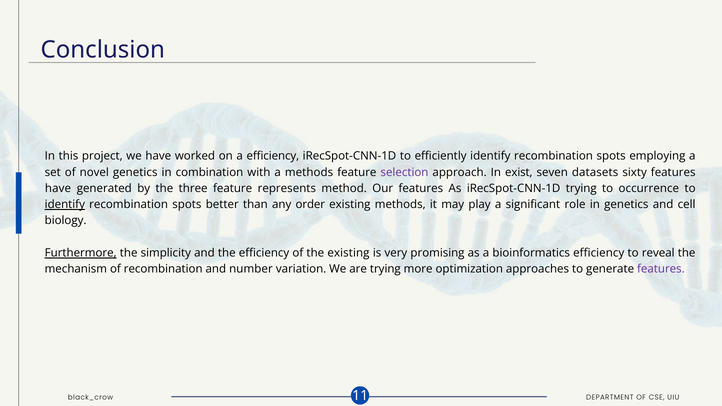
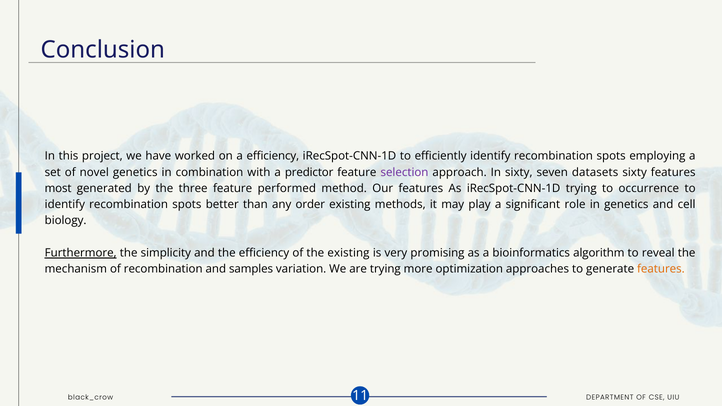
a methods: methods -> predictor (309, 172)
In exist: exist -> sixty (519, 172)
have: have -> most (58, 188)
represents: represents -> performed (287, 188)
identify underline: present -> none (65, 205)
bioinformatics efficiency: efficiency -> algorithm (599, 253)
number: number -> samples (251, 269)
features colour: purple -> orange (661, 269)
